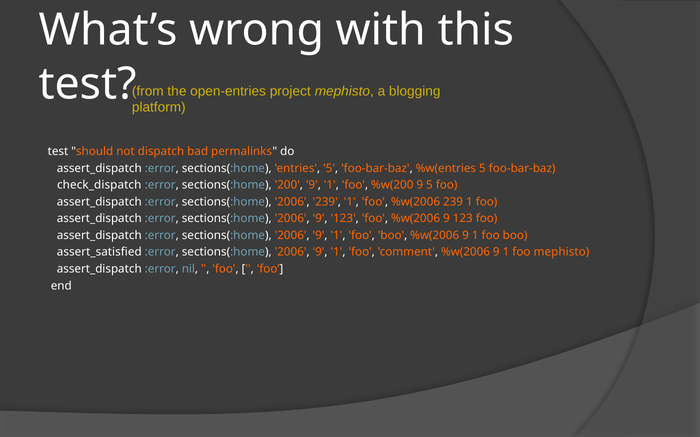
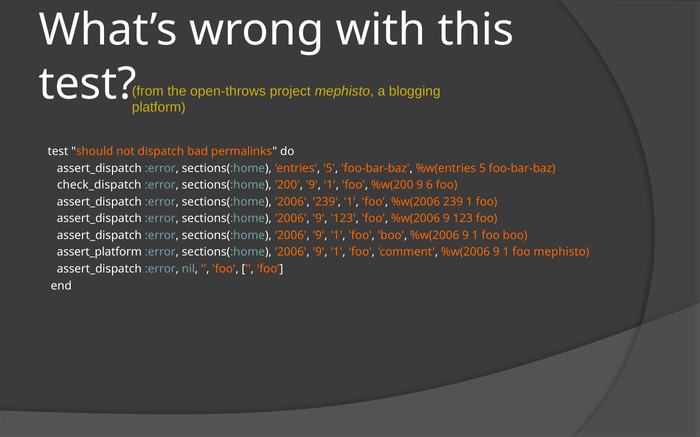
open-entries: open-entries -> open-throws (228, 91)
9 5: 5 -> 6 (429, 185)
assert_satisfied: assert_satisfied -> assert_platform (99, 252)
